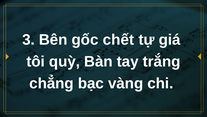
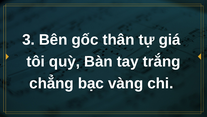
chết: chết -> thân (118, 40)
